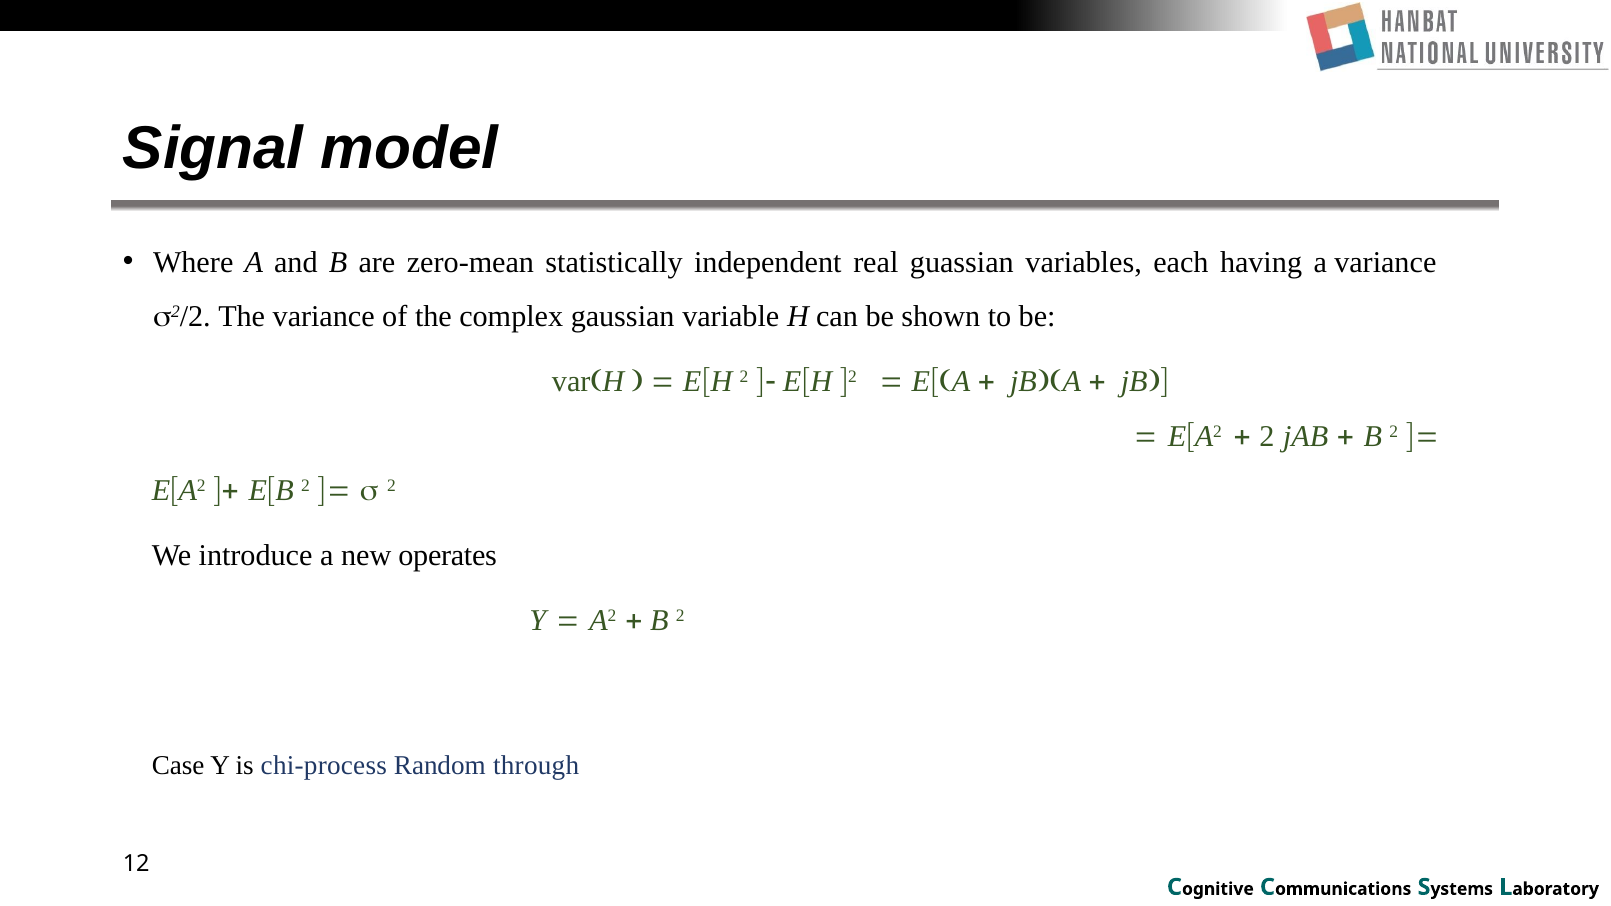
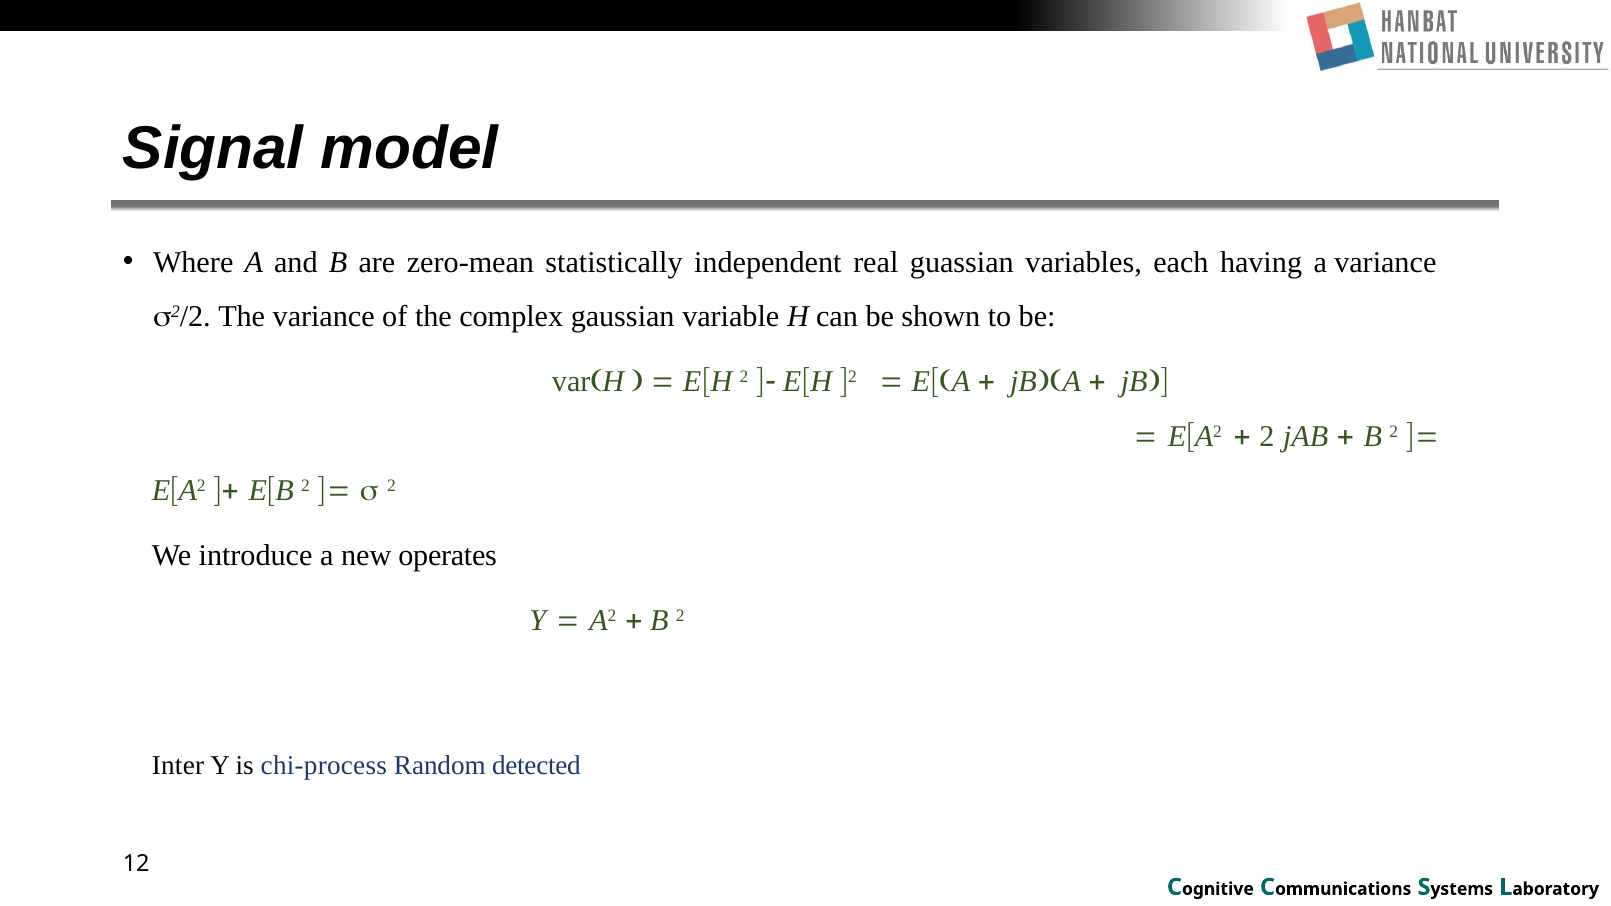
Case: Case -> Inter (178, 765)
through: through -> detected (536, 765)
